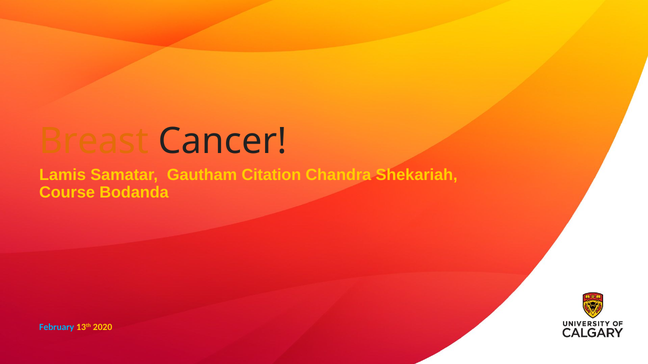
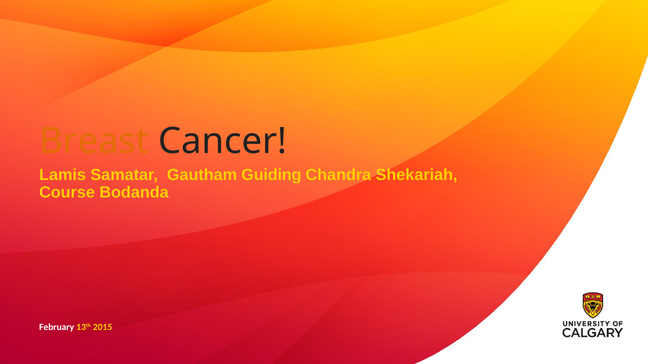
Citation: Citation -> Guiding (271, 175)
February colour: light blue -> white (57, 328)
2020: 2020 -> 2015 (103, 328)
